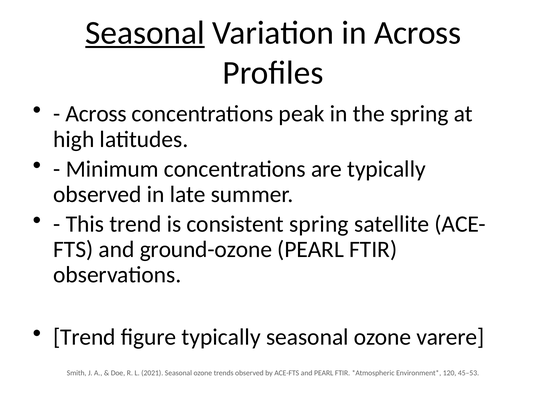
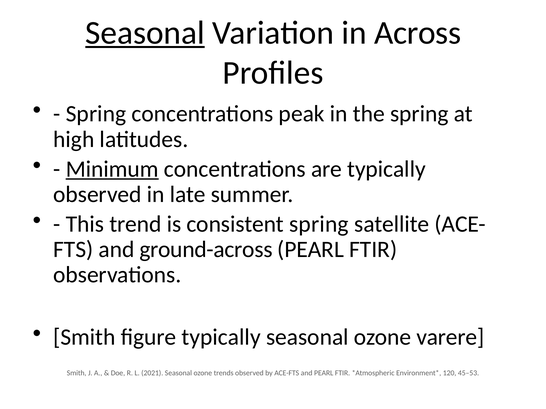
Across: Across -> Spring (96, 114)
Minimum underline: none -> present (112, 169)
ground-ozone: ground-ozone -> ground-across (206, 250)
Trend: Trend -> Smith (84, 338)
